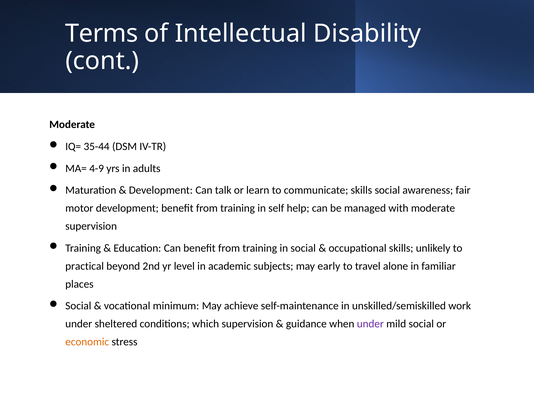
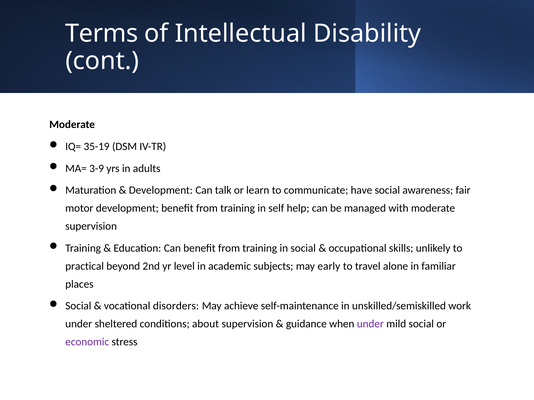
35-44: 35-44 -> 35-19 (97, 147)
4-9: 4-9 -> 3-9 (97, 169)
communicate skills: skills -> have (361, 190)
minimum: minimum -> disorders (176, 306)
which: which -> about (206, 324)
economic colour: orange -> purple (87, 342)
